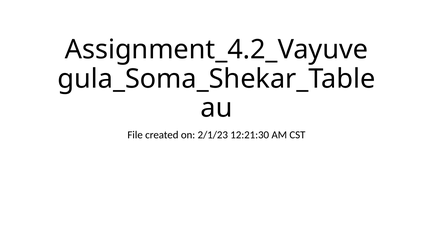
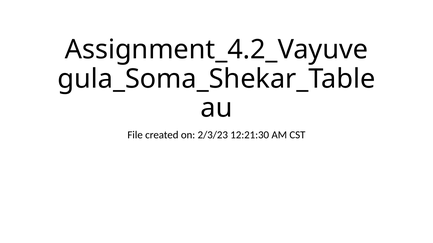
2/1/23: 2/1/23 -> 2/3/23 (213, 135)
